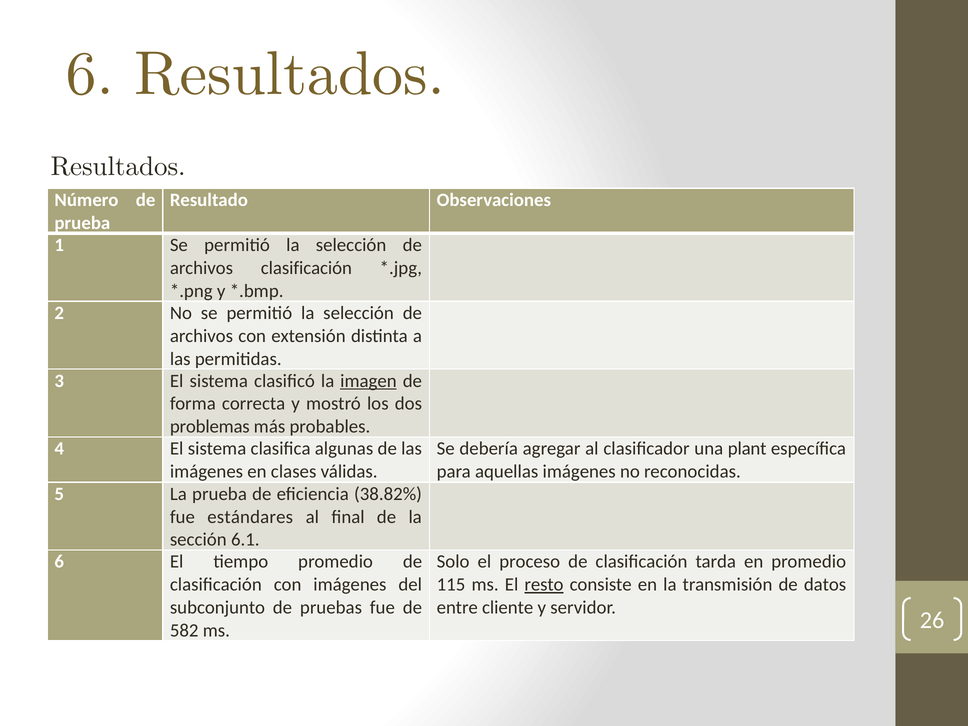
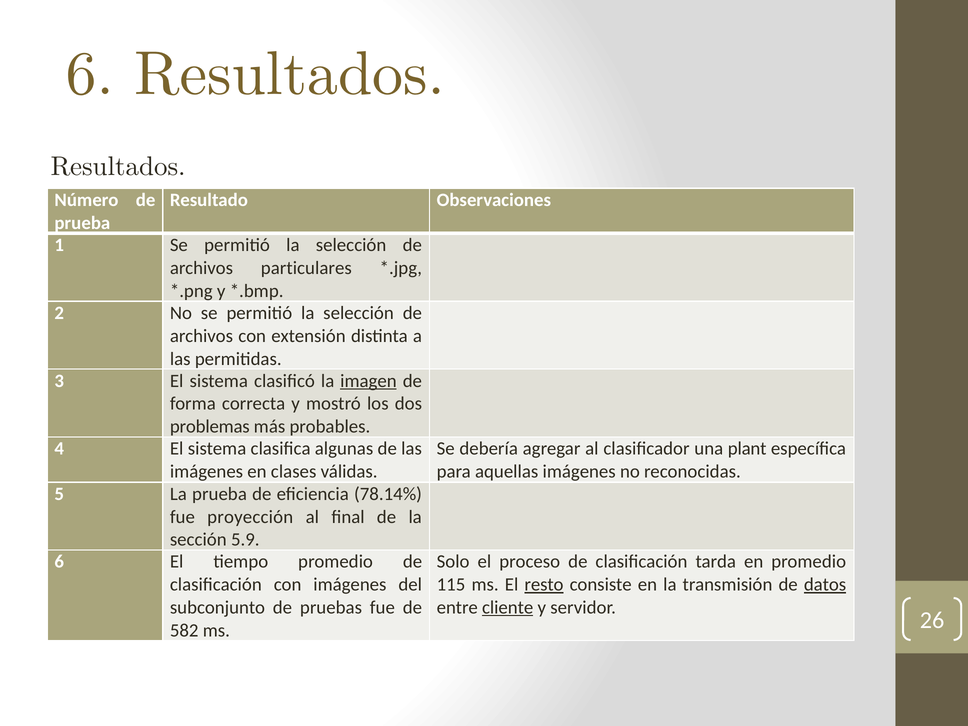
archivos clasificación: clasificación -> particulares (306, 268)
38.82%: 38.82% -> 78.14% (388, 494)
estándares: estándares -> proyección (250, 517)
6.1: 6.1 -> 5.9 (245, 540)
datos underline: none -> present (825, 585)
cliente underline: none -> present (508, 608)
